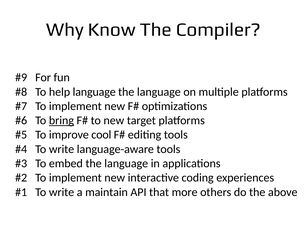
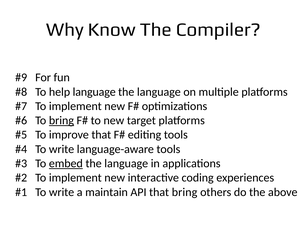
improve cool: cool -> that (101, 135)
embed underline: none -> present (66, 164)
that more: more -> bring (185, 192)
